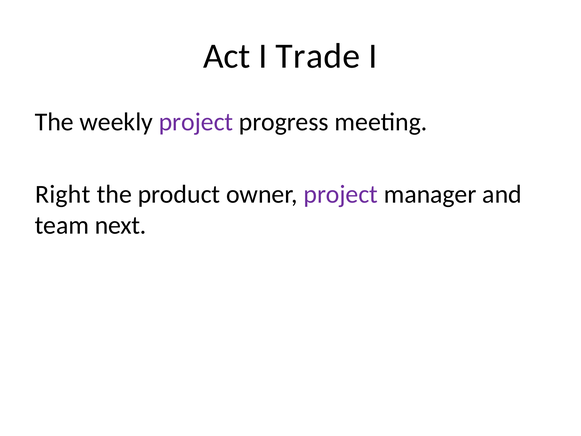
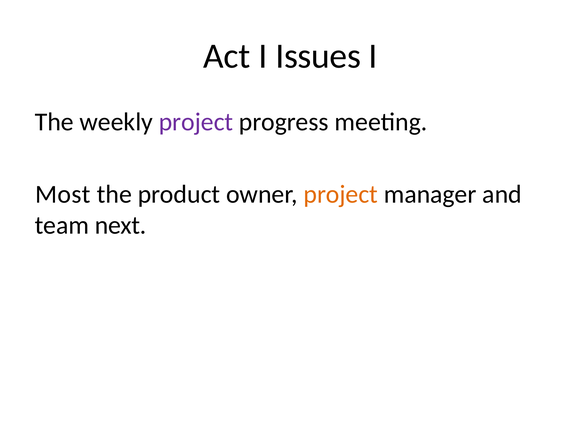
Trade: Trade -> Issues (318, 56)
Right: Right -> Most (63, 194)
project colour: purple -> orange (341, 194)
